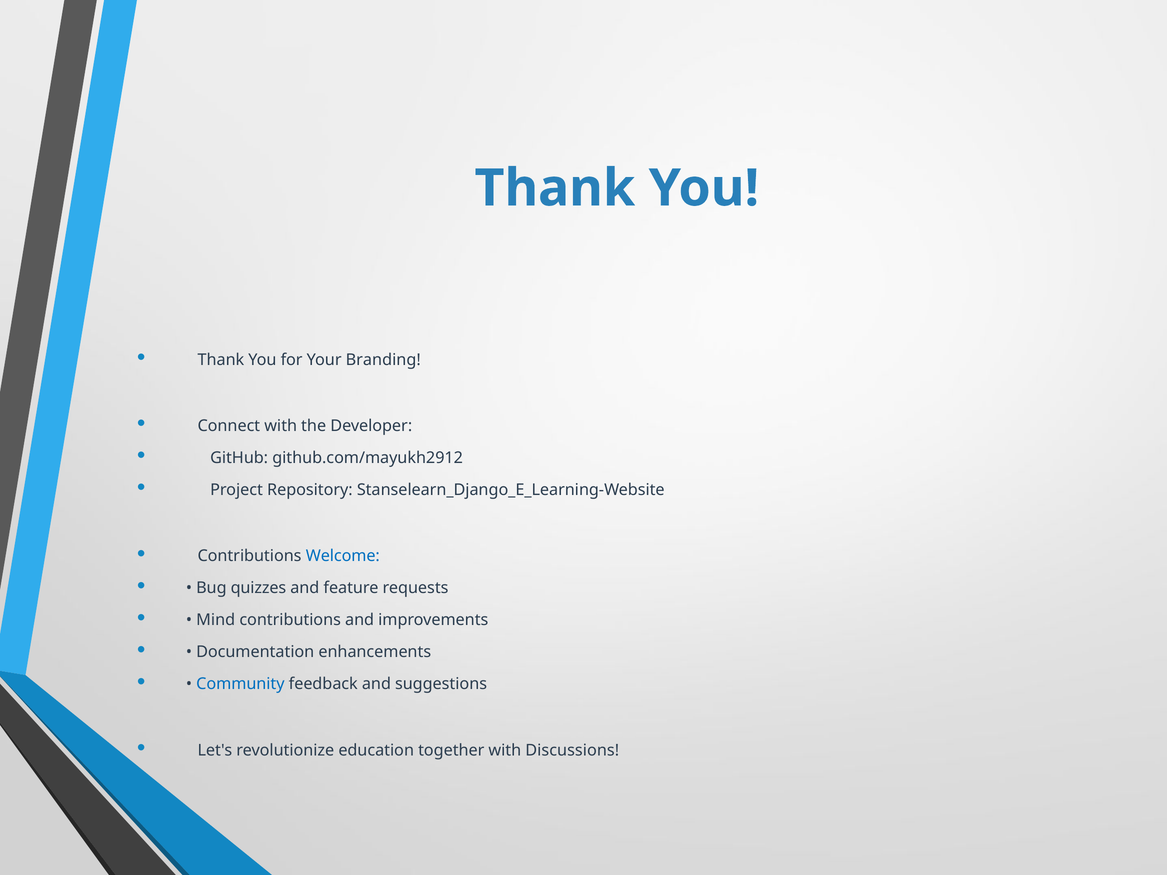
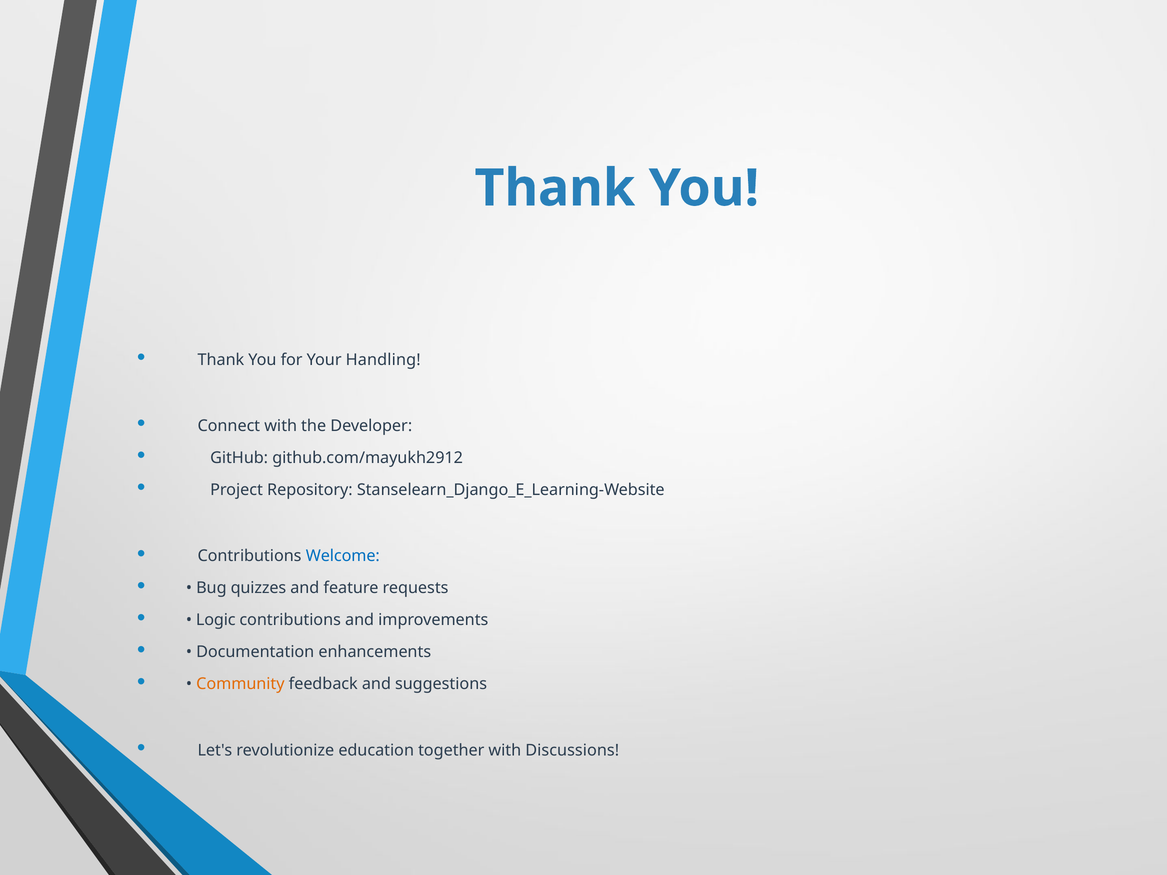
Branding: Branding -> Handling (383, 360)
Mind: Mind -> Logic (216, 620)
Community colour: blue -> orange (240, 684)
